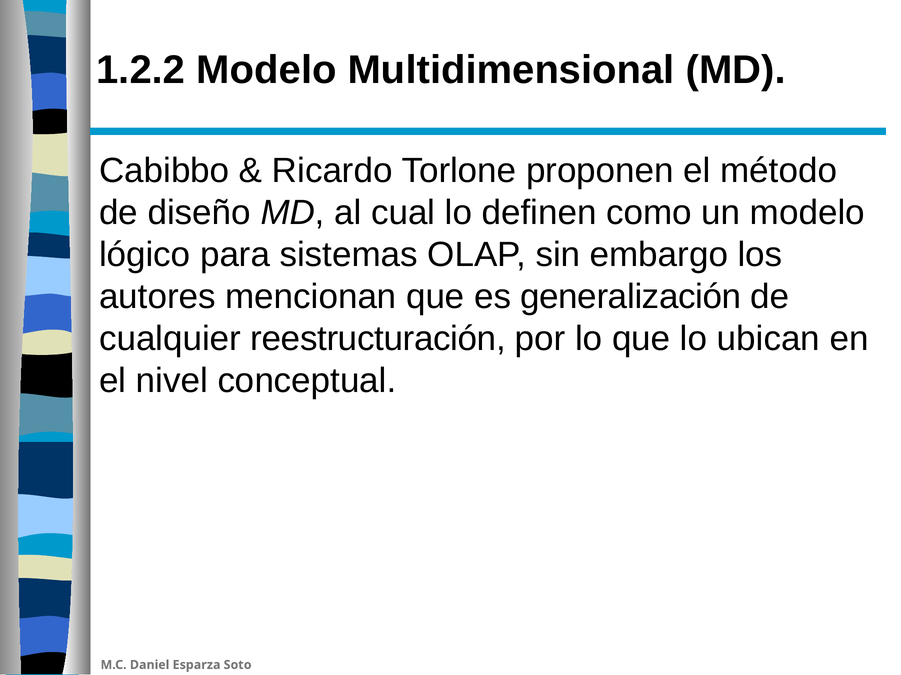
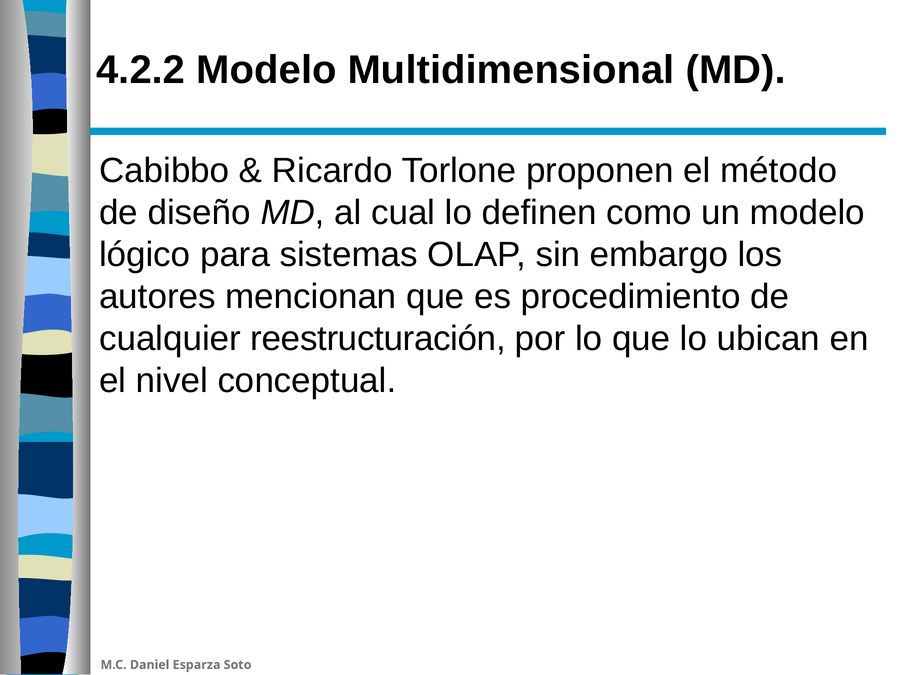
1.2.2: 1.2.2 -> 4.2.2 (141, 70)
generalización: generalización -> procedimiento (631, 297)
